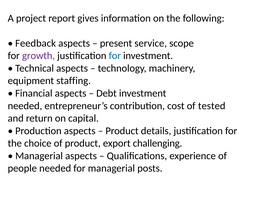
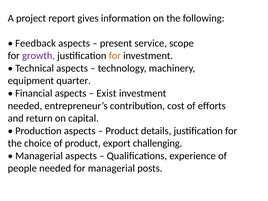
for colour: blue -> orange (115, 56)
staffing: staffing -> quarter (74, 81)
Debt: Debt -> Exist (106, 93)
tested: tested -> efforts (212, 106)
